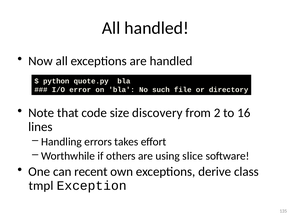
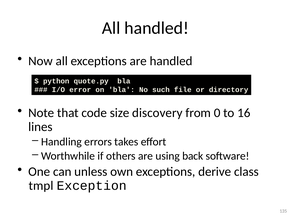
2: 2 -> 0 (217, 113)
slice: slice -> back (193, 156)
recent: recent -> unless (91, 172)
